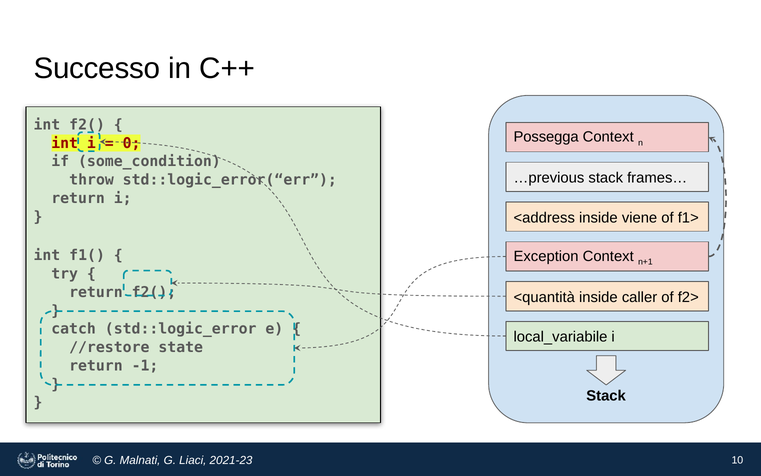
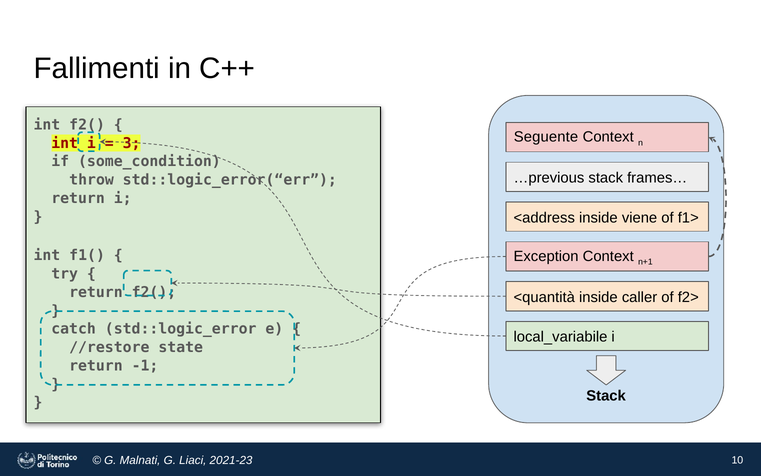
Successo: Successo -> Fallimenti (97, 69)
Possegga: Possegga -> Seguente (546, 137)
0: 0 -> 3 (132, 143)
